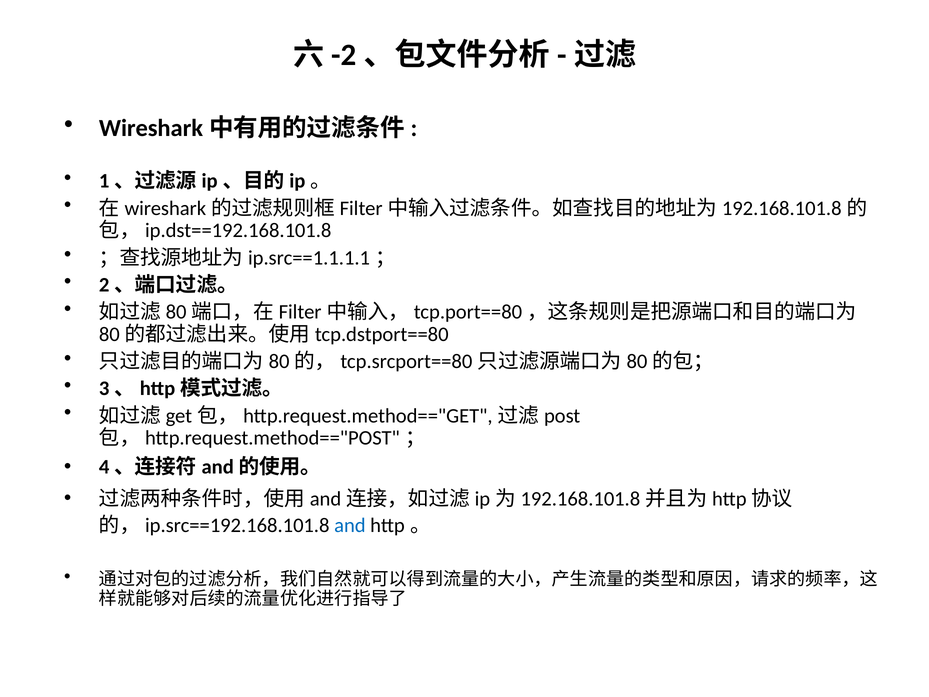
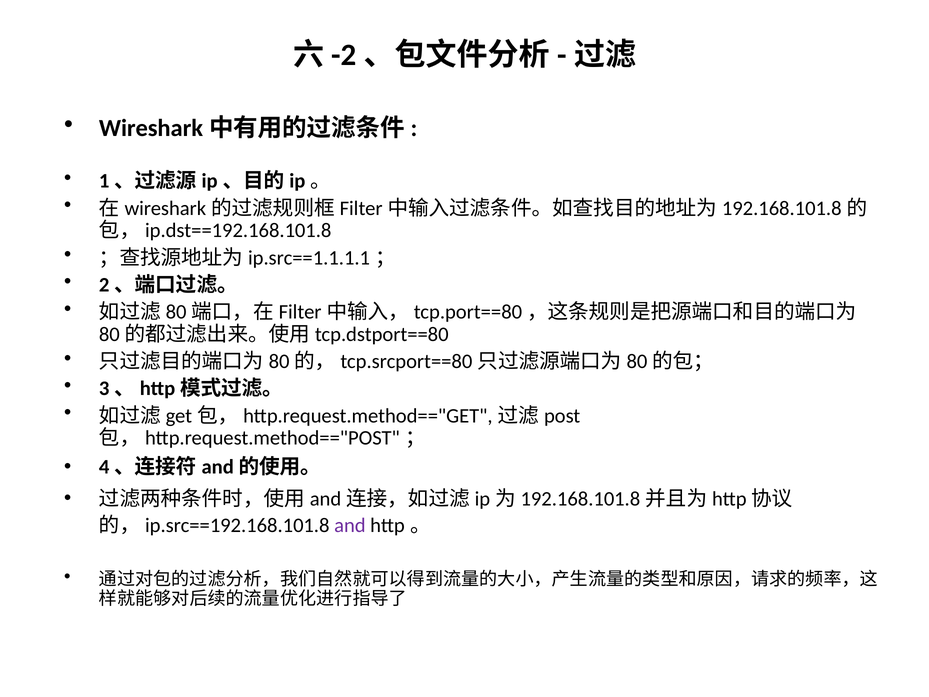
and colour: blue -> purple (350, 525)
